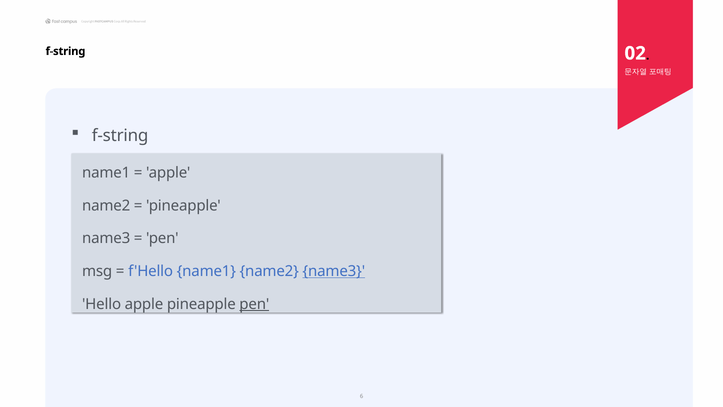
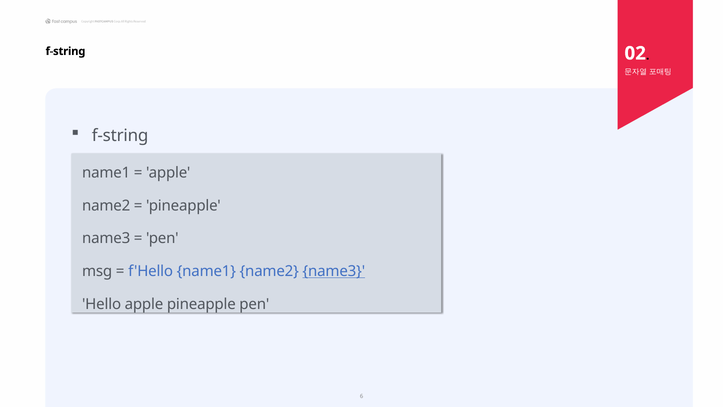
pen underline: present -> none (254, 304)
